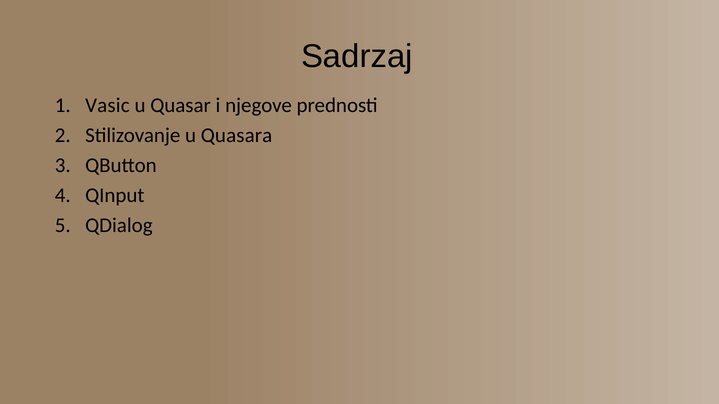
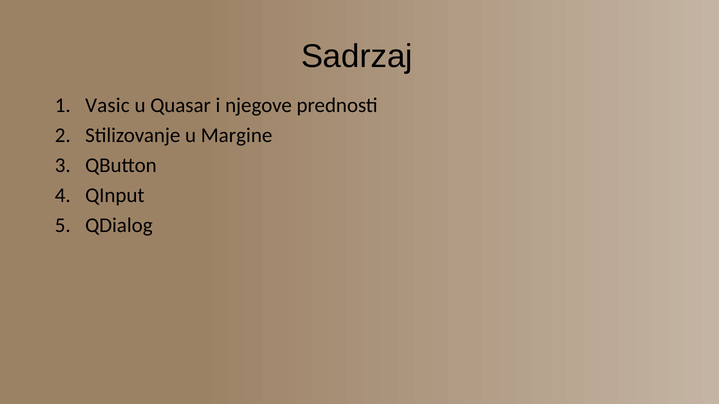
Quasara: Quasara -> Margine (237, 135)
